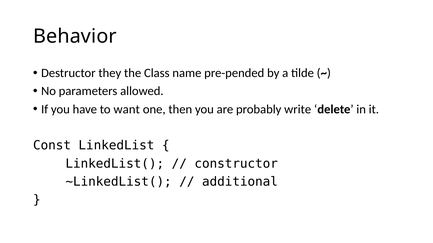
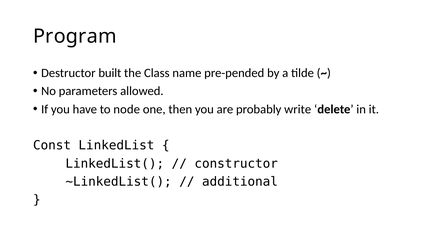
Behavior: Behavior -> Program (75, 36)
they: they -> built (110, 73)
want: want -> node (127, 110)
